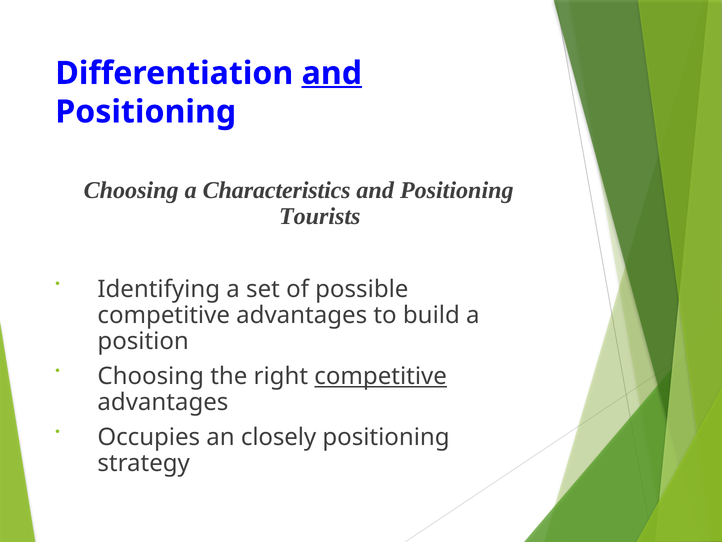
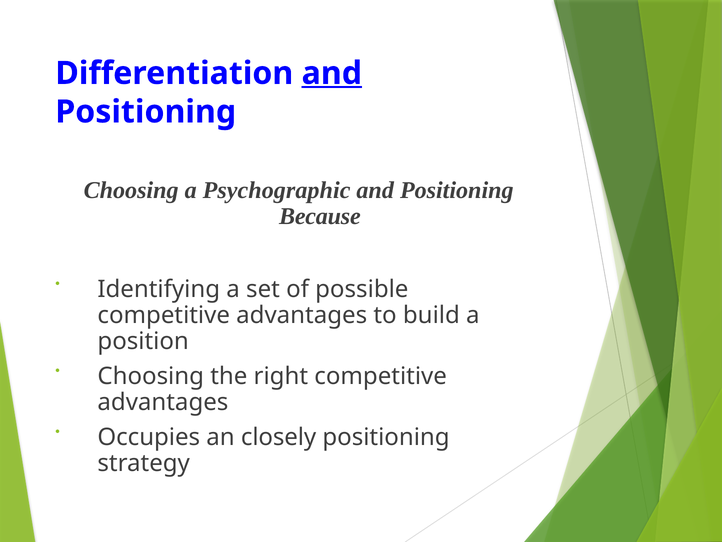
Characteristics: Characteristics -> Psychographic (277, 190)
Tourists: Tourists -> Because (320, 216)
competitive underline: present -> none (381, 376)
